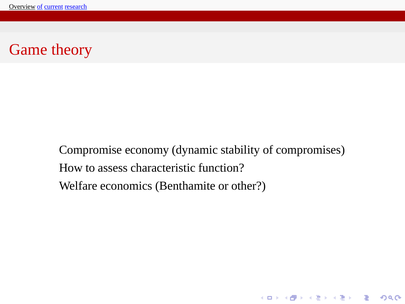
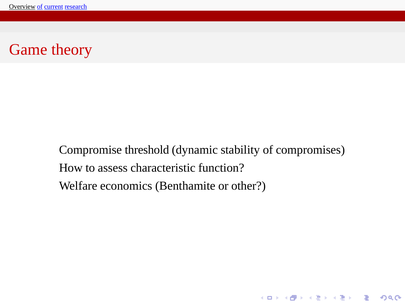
economy: economy -> threshold (147, 150)
